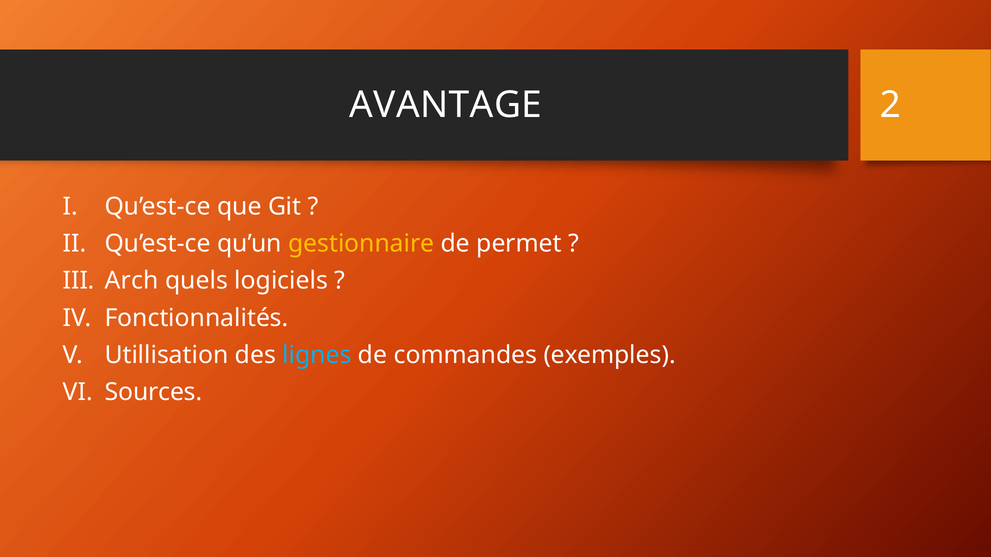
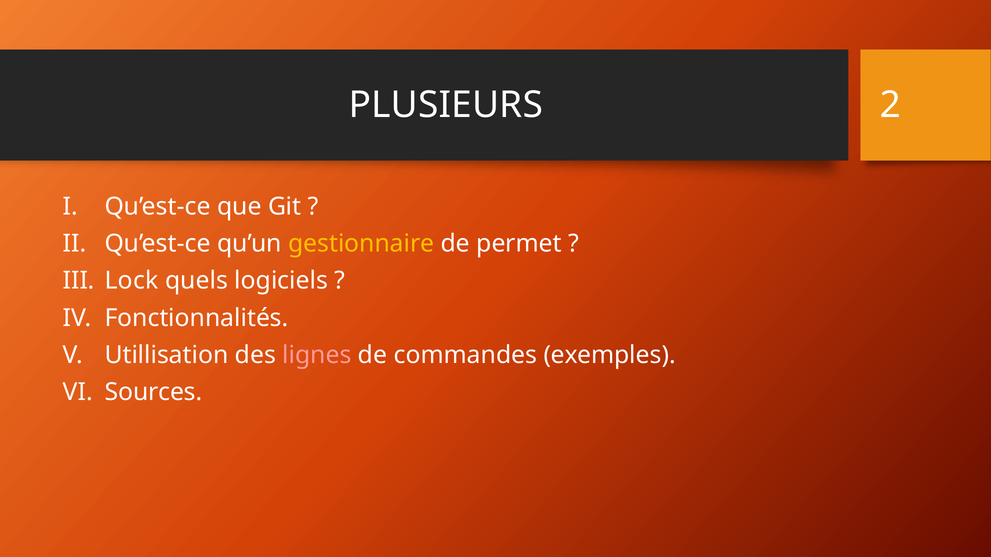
AVANTAGE: AVANTAGE -> PLUSIEURS (446, 105)
Arch: Arch -> Lock (132, 281)
lignes colour: light blue -> pink (317, 355)
